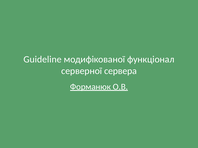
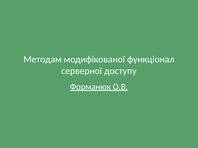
Guideline: Guideline -> Методам (43, 60)
сервера: сервера -> доступу (120, 71)
